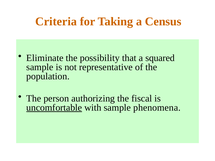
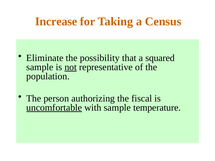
Criteria: Criteria -> Increase (56, 21)
not underline: none -> present (71, 67)
phenomena: phenomena -> temperature (157, 108)
